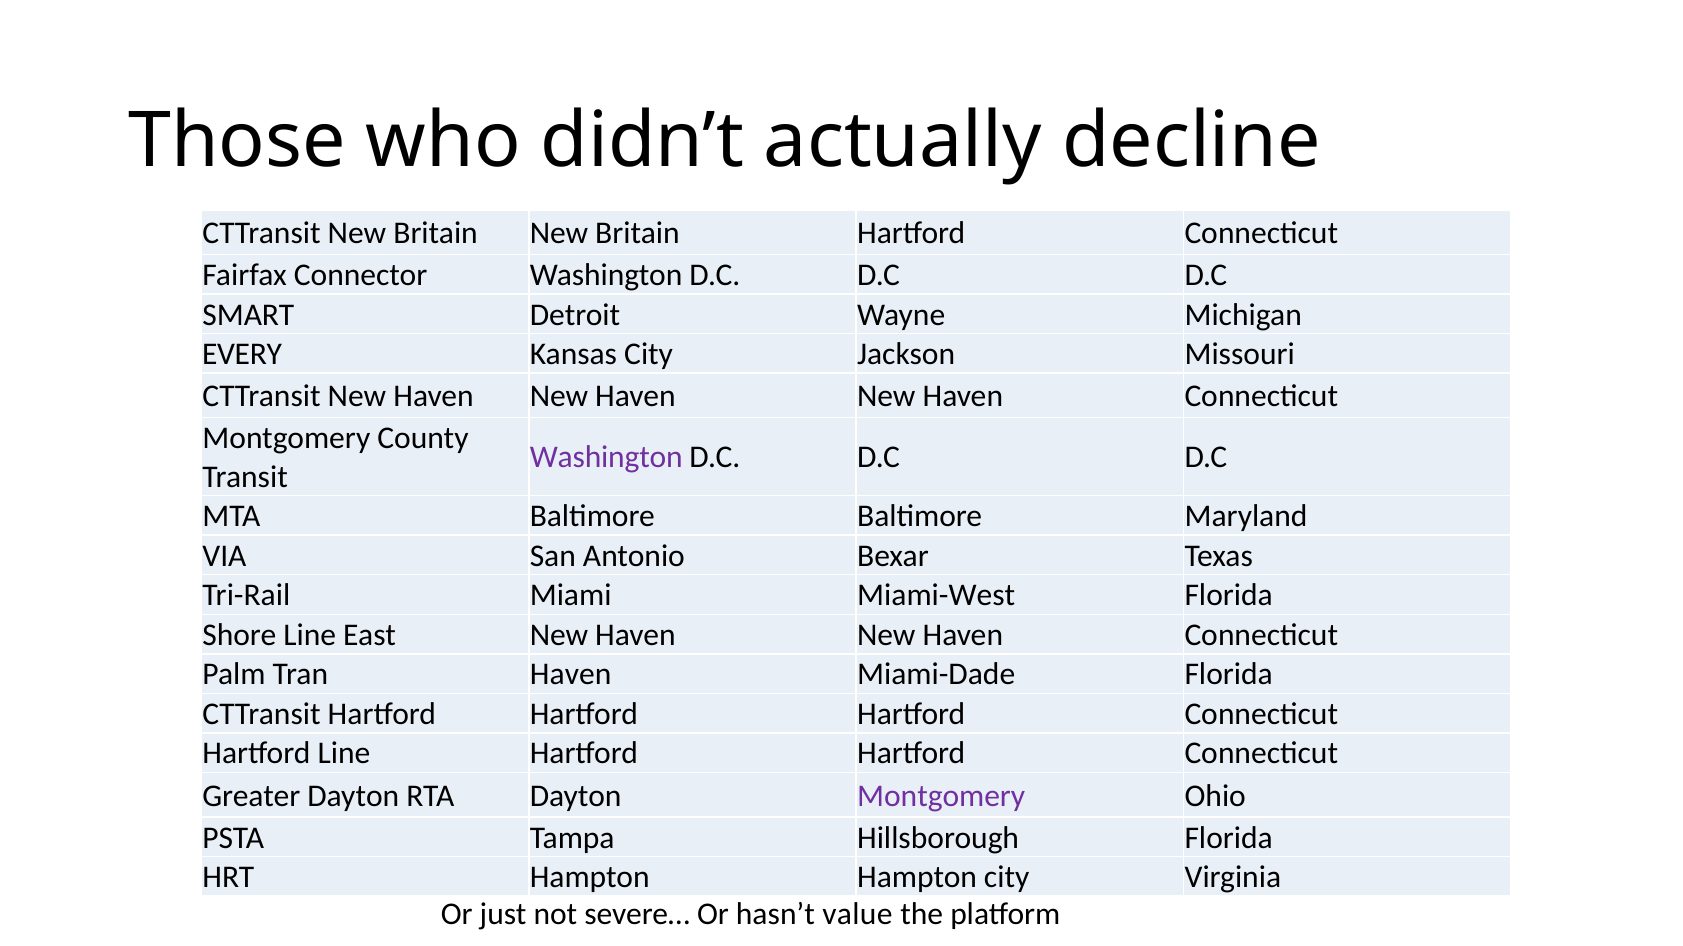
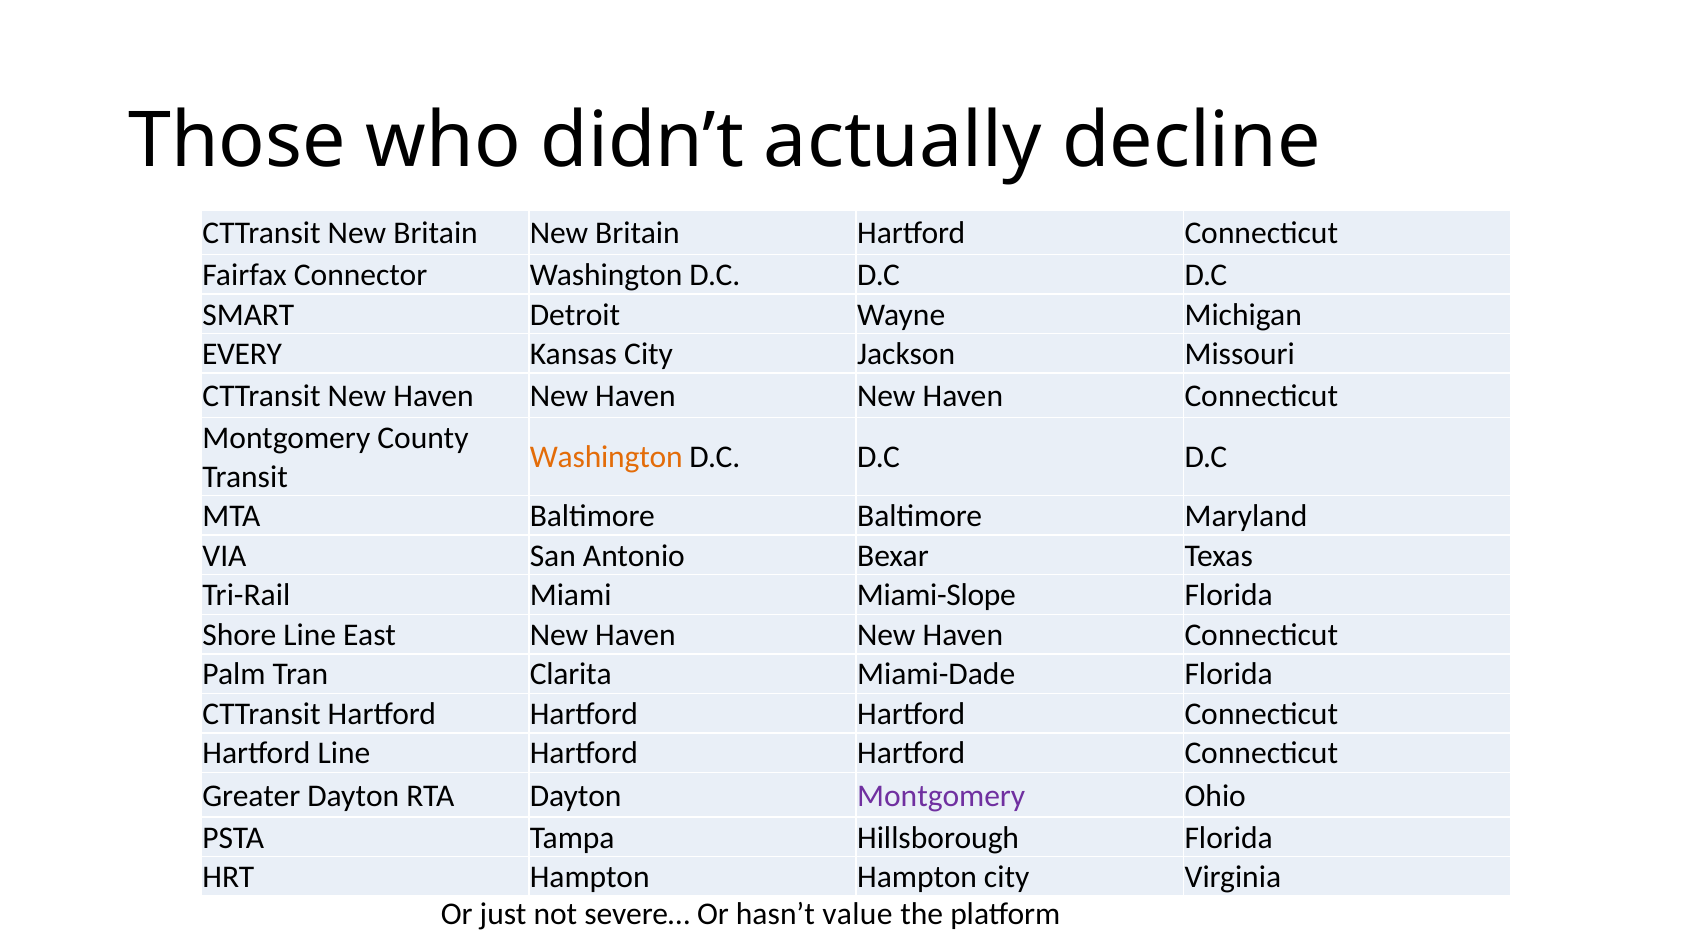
Washington colour: purple -> orange (606, 458)
Miami-West: Miami-West -> Miami-Slope (936, 596)
Tran Haven: Haven -> Clarita (571, 675)
